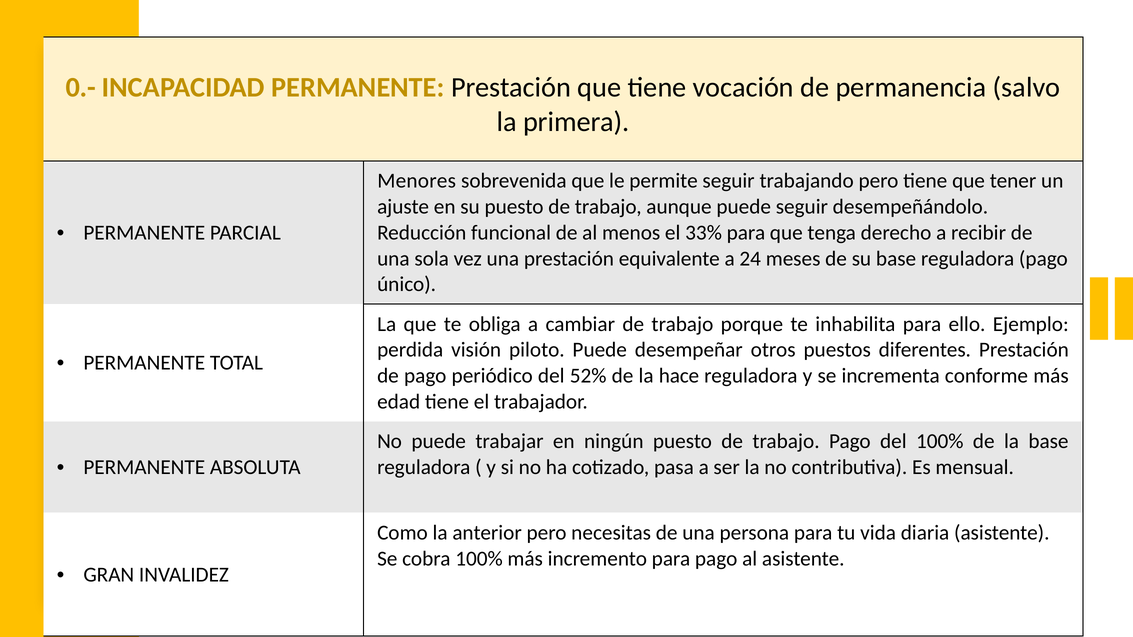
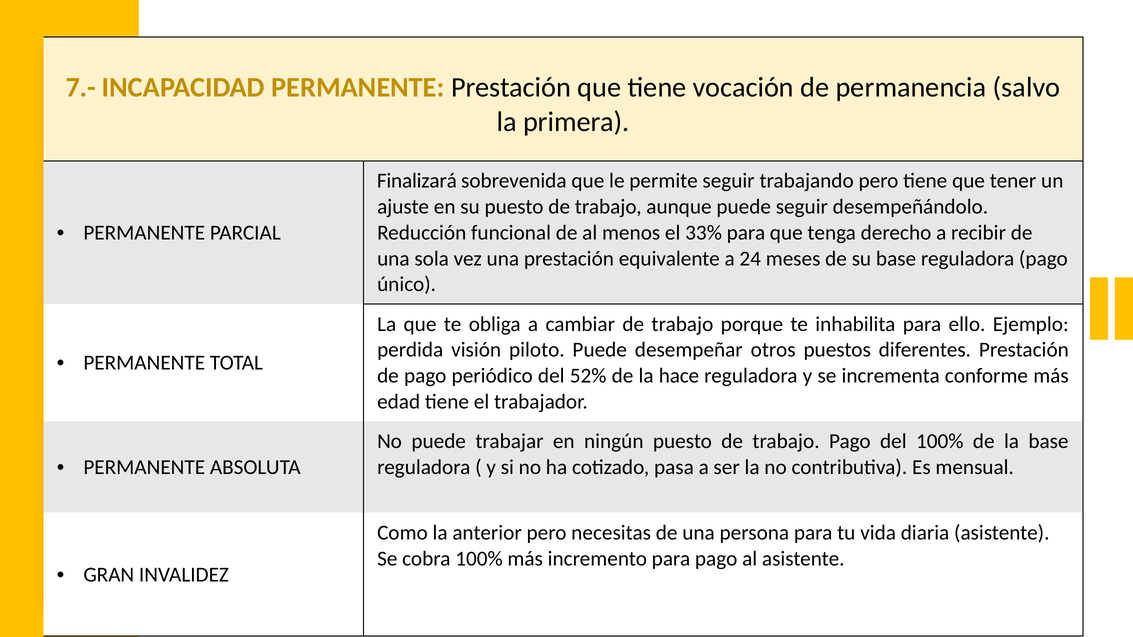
0.-: 0.- -> 7.- (81, 87)
Menores: Menores -> Finalizará (417, 181)
